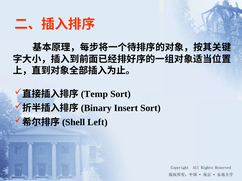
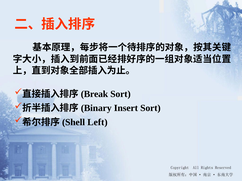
Temp: Temp -> Break (94, 94)
